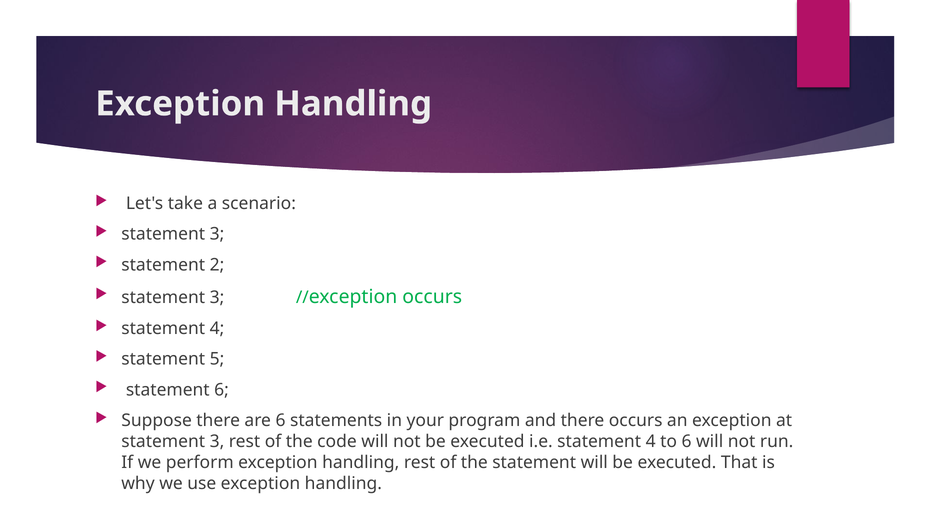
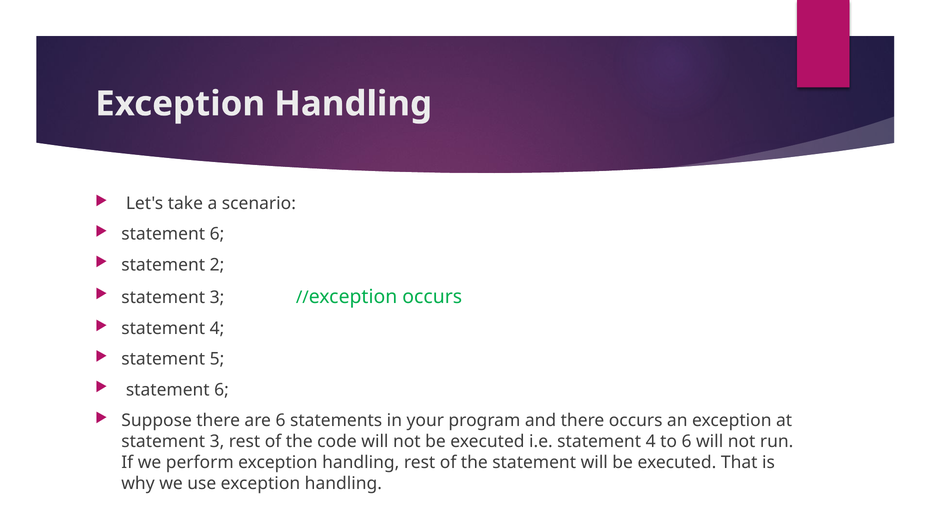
3: 3 -> 6 (217, 234)
